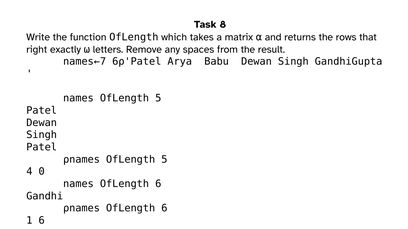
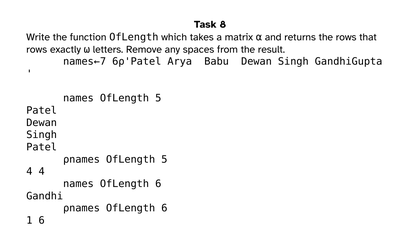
right: right -> rows (37, 50)
4 0: 0 -> 4 (42, 172)
